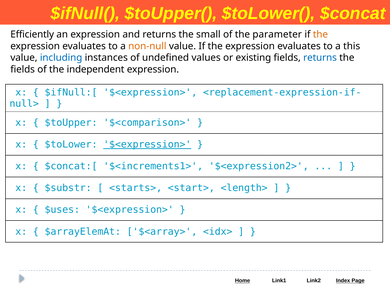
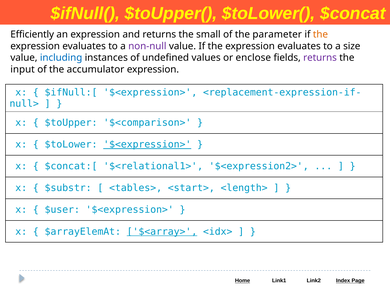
non-null colour: orange -> purple (147, 46)
this: this -> size (352, 46)
existing: existing -> enclose (253, 58)
returns colour: blue -> purple (320, 58)
fields: fields -> input (23, 70)
independent: independent -> accumulator (96, 70)
$<increments1>: $<increments1> -> $<relational1> (153, 167)
<starts>: <starts> -> <tables> (136, 188)
$uses: $uses -> $user (62, 210)
$<array> underline: none -> present (162, 232)
